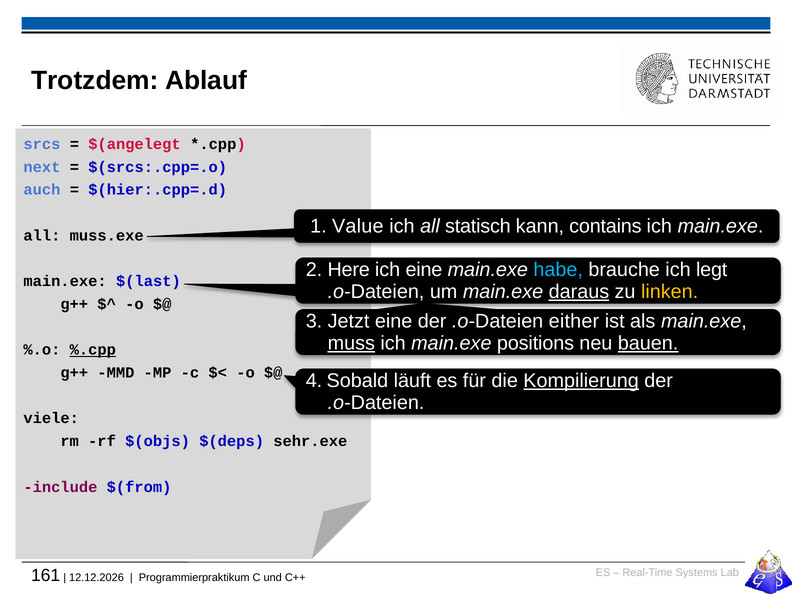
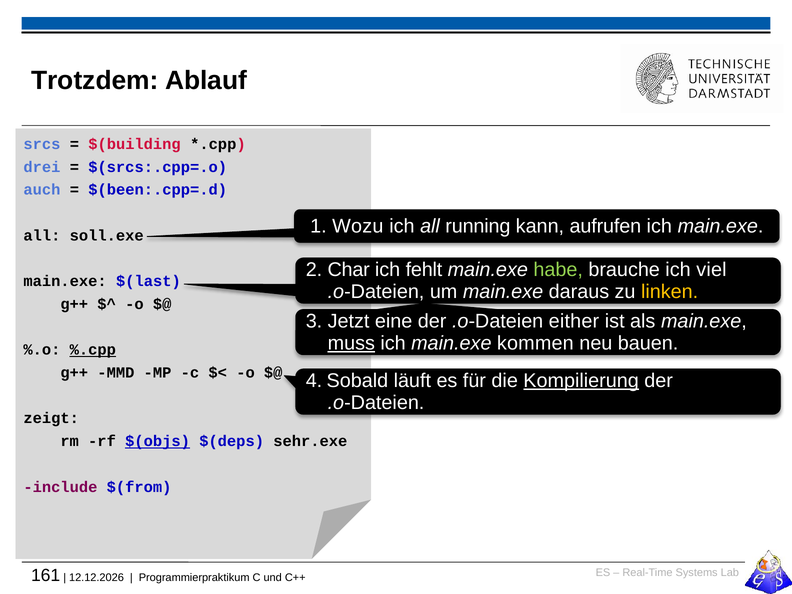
$(angelegt: $(angelegt -> $(building (134, 144)
next: next -> drei (42, 167)
$(hier:.cpp=.d: $(hier:.cpp=.d -> $(been:.cpp=.d (158, 190)
Value: Value -> Wozu (358, 226)
statisch: statisch -> running (478, 226)
contains: contains -> aufrufen (605, 226)
muss.exe: muss.exe -> soll.exe (107, 236)
Here: Here -> Char (349, 270)
ich eine: eine -> fehlt (424, 270)
habe colour: light blue -> light green (558, 270)
legt: legt -> viel (711, 270)
daraus underline: present -> none (579, 292)
positions: positions -> kommen (535, 343)
bauen underline: present -> none (648, 343)
viele: viele -> zeigt (51, 418)
$(objs underline: none -> present (158, 441)
